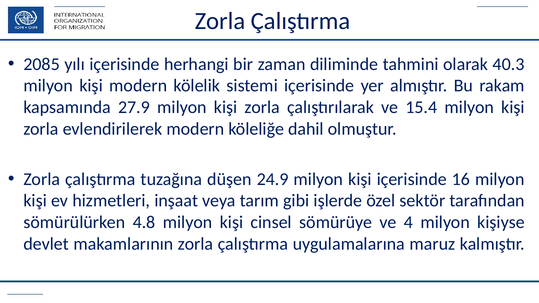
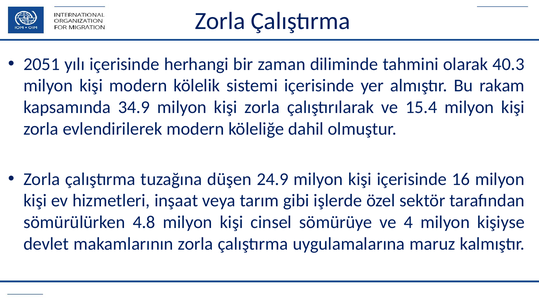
2085: 2085 -> 2051 (42, 64)
27.9: 27.9 -> 34.9 (134, 107)
